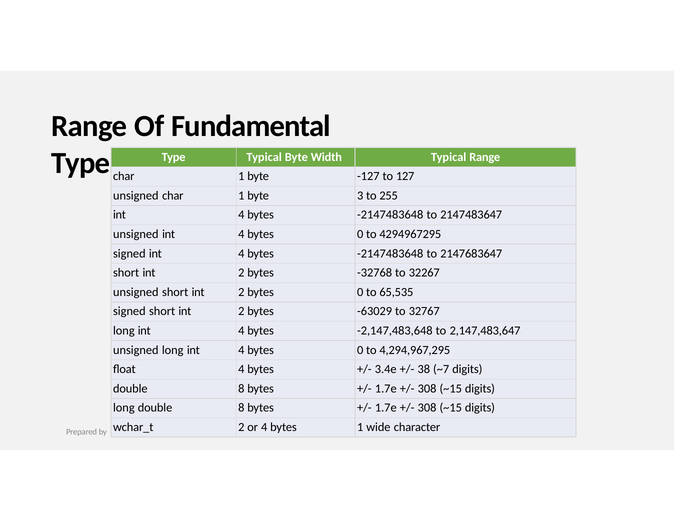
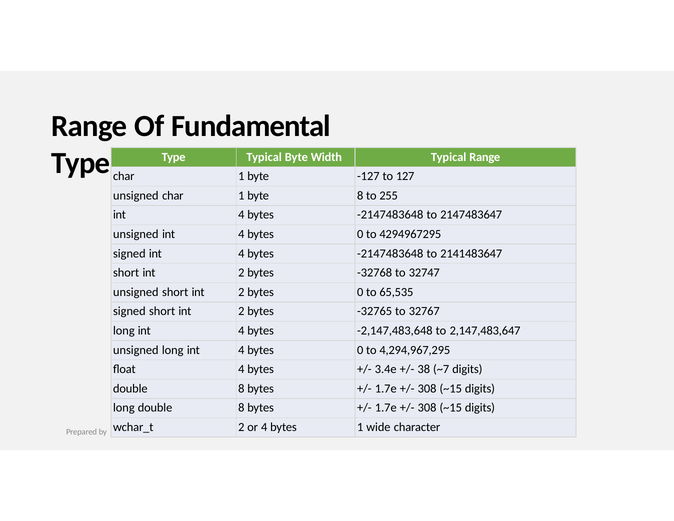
byte 3: 3 -> 8 (360, 195)
2147683647: 2147683647 -> 2141483647 (471, 253)
32267: 32267 -> 32747 (424, 273)
-63029: -63029 -> -32765 (375, 311)
